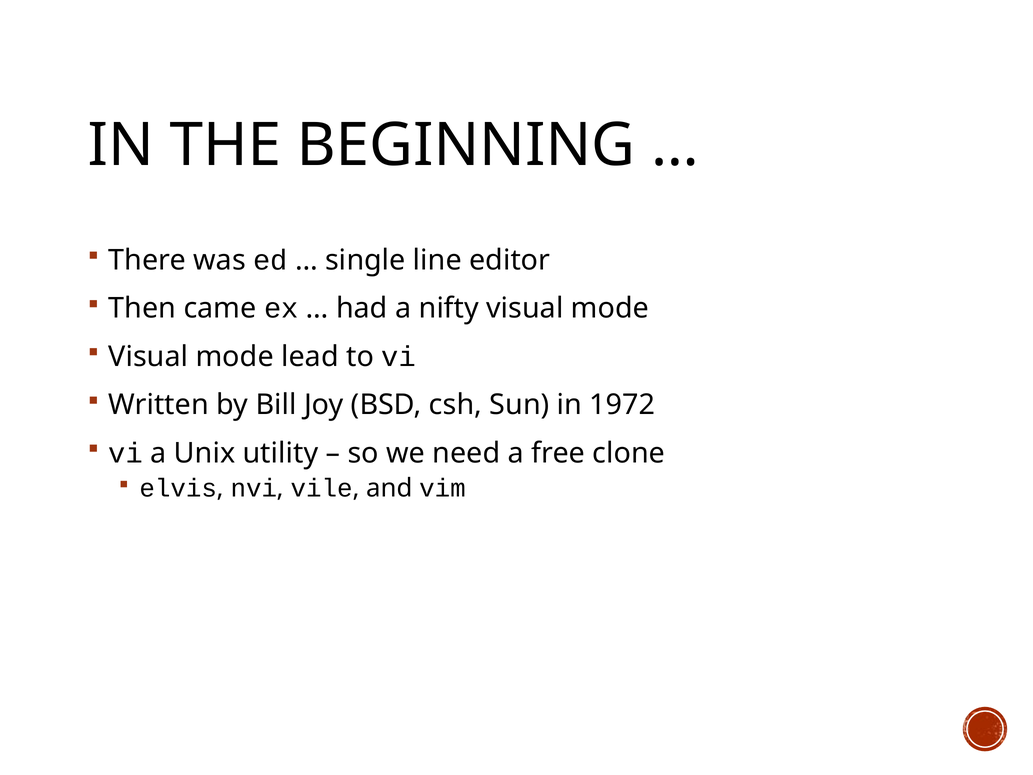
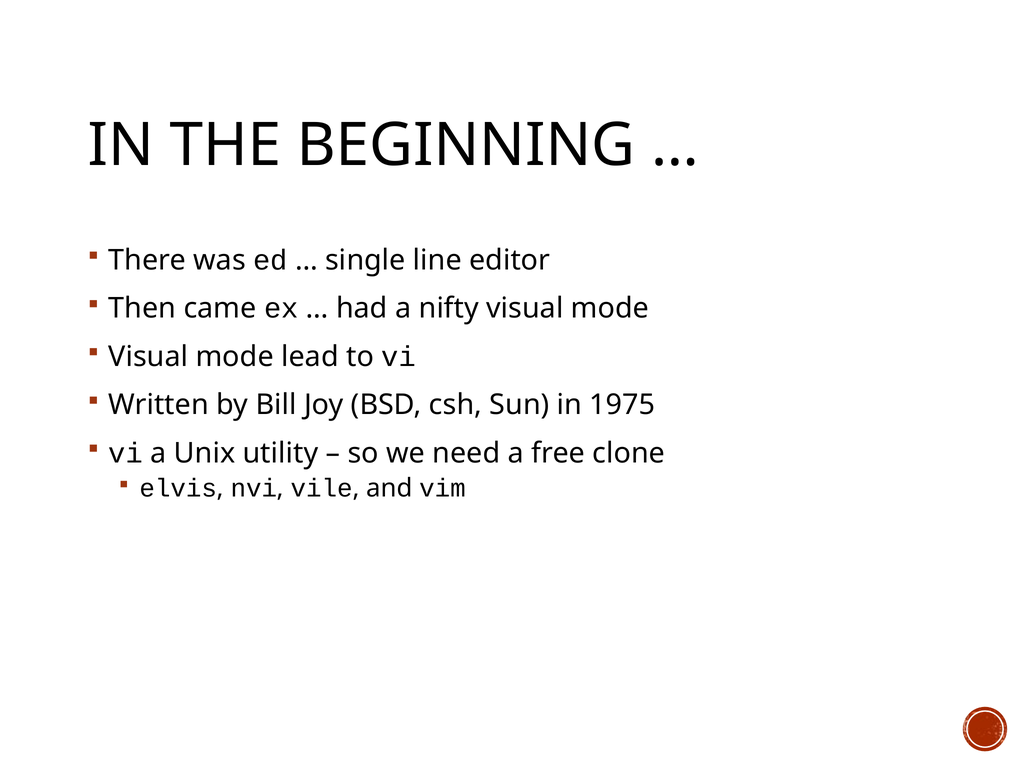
1972: 1972 -> 1975 (622, 405)
